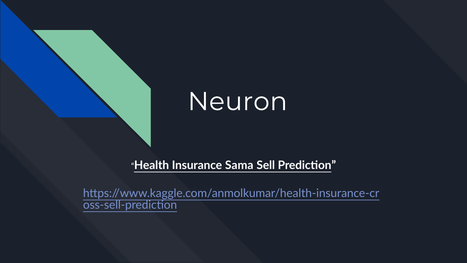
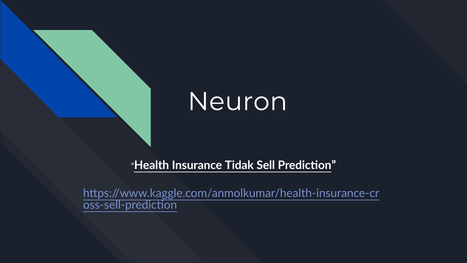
Sama: Sama -> Tidak (239, 165)
